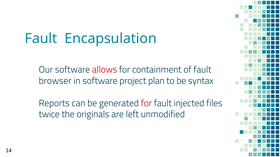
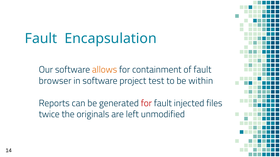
allows colour: red -> orange (105, 70)
plan: plan -> test (156, 81)
syntax: syntax -> within (201, 81)
